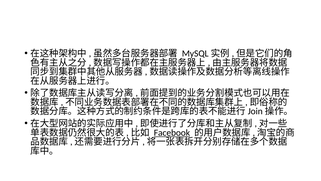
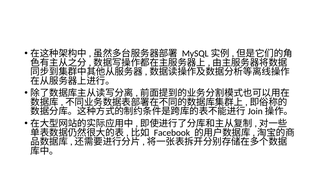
Facebook underline: present -> none (172, 132)
